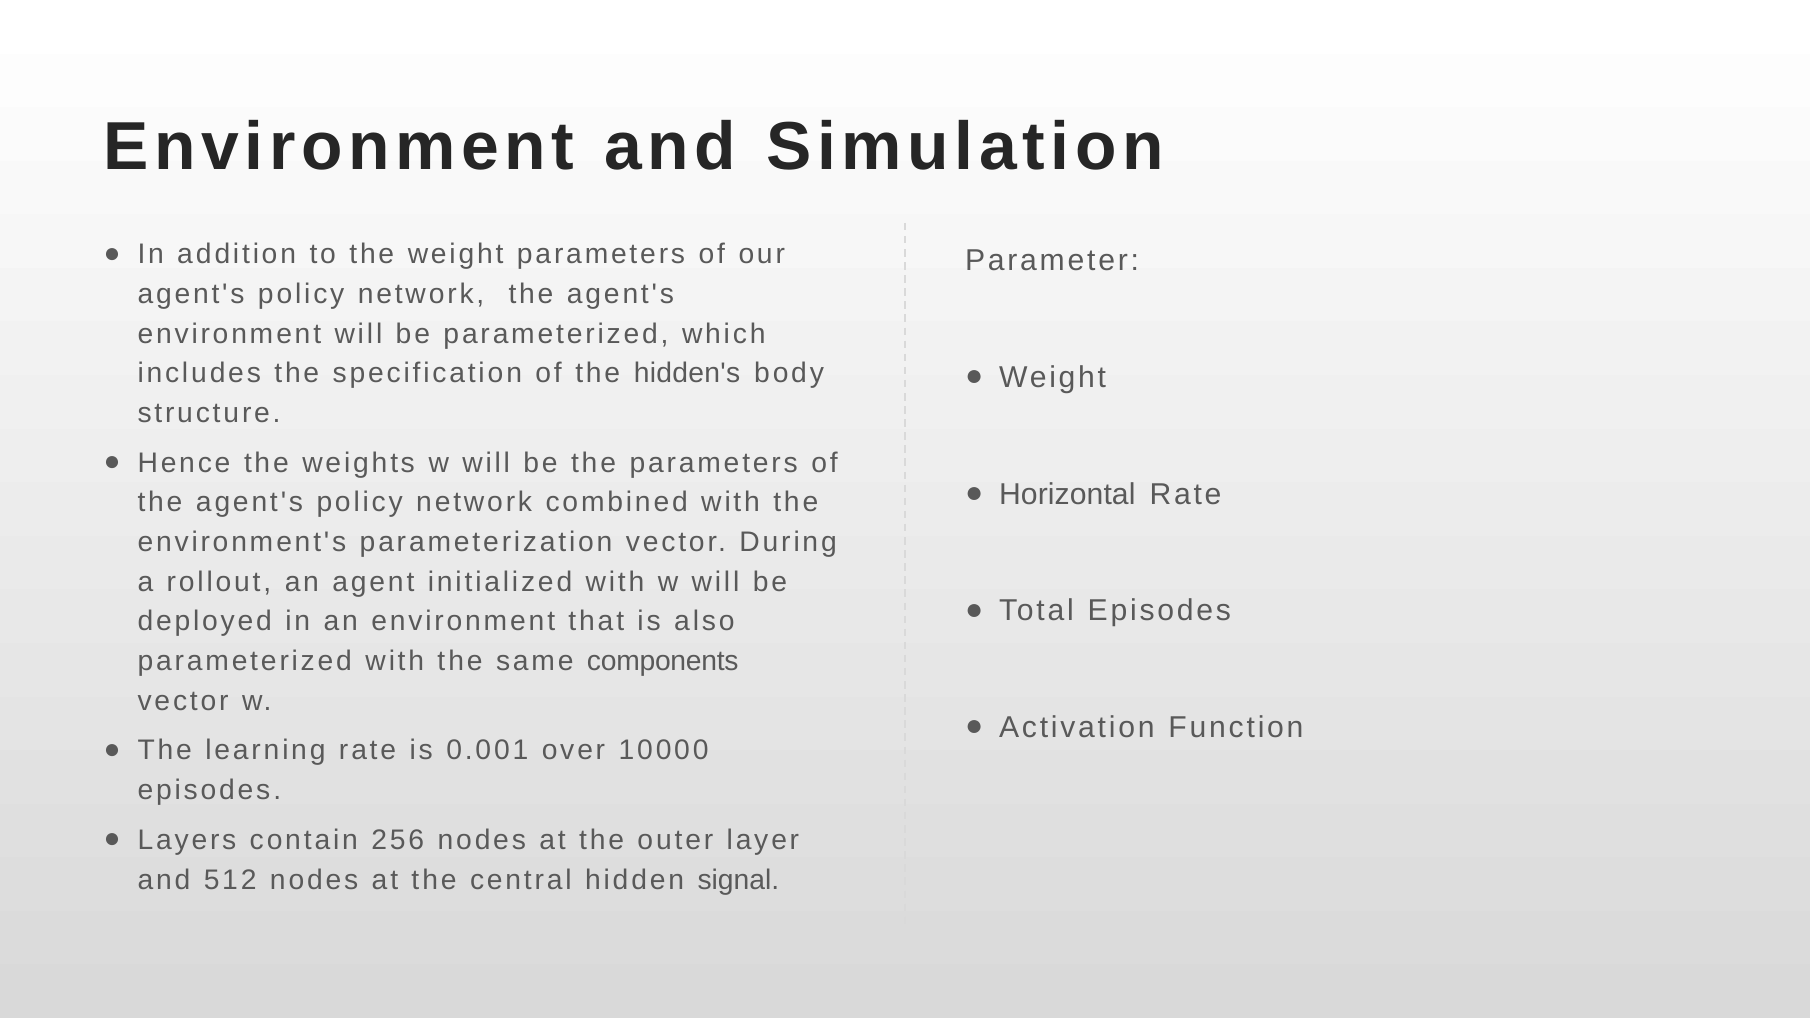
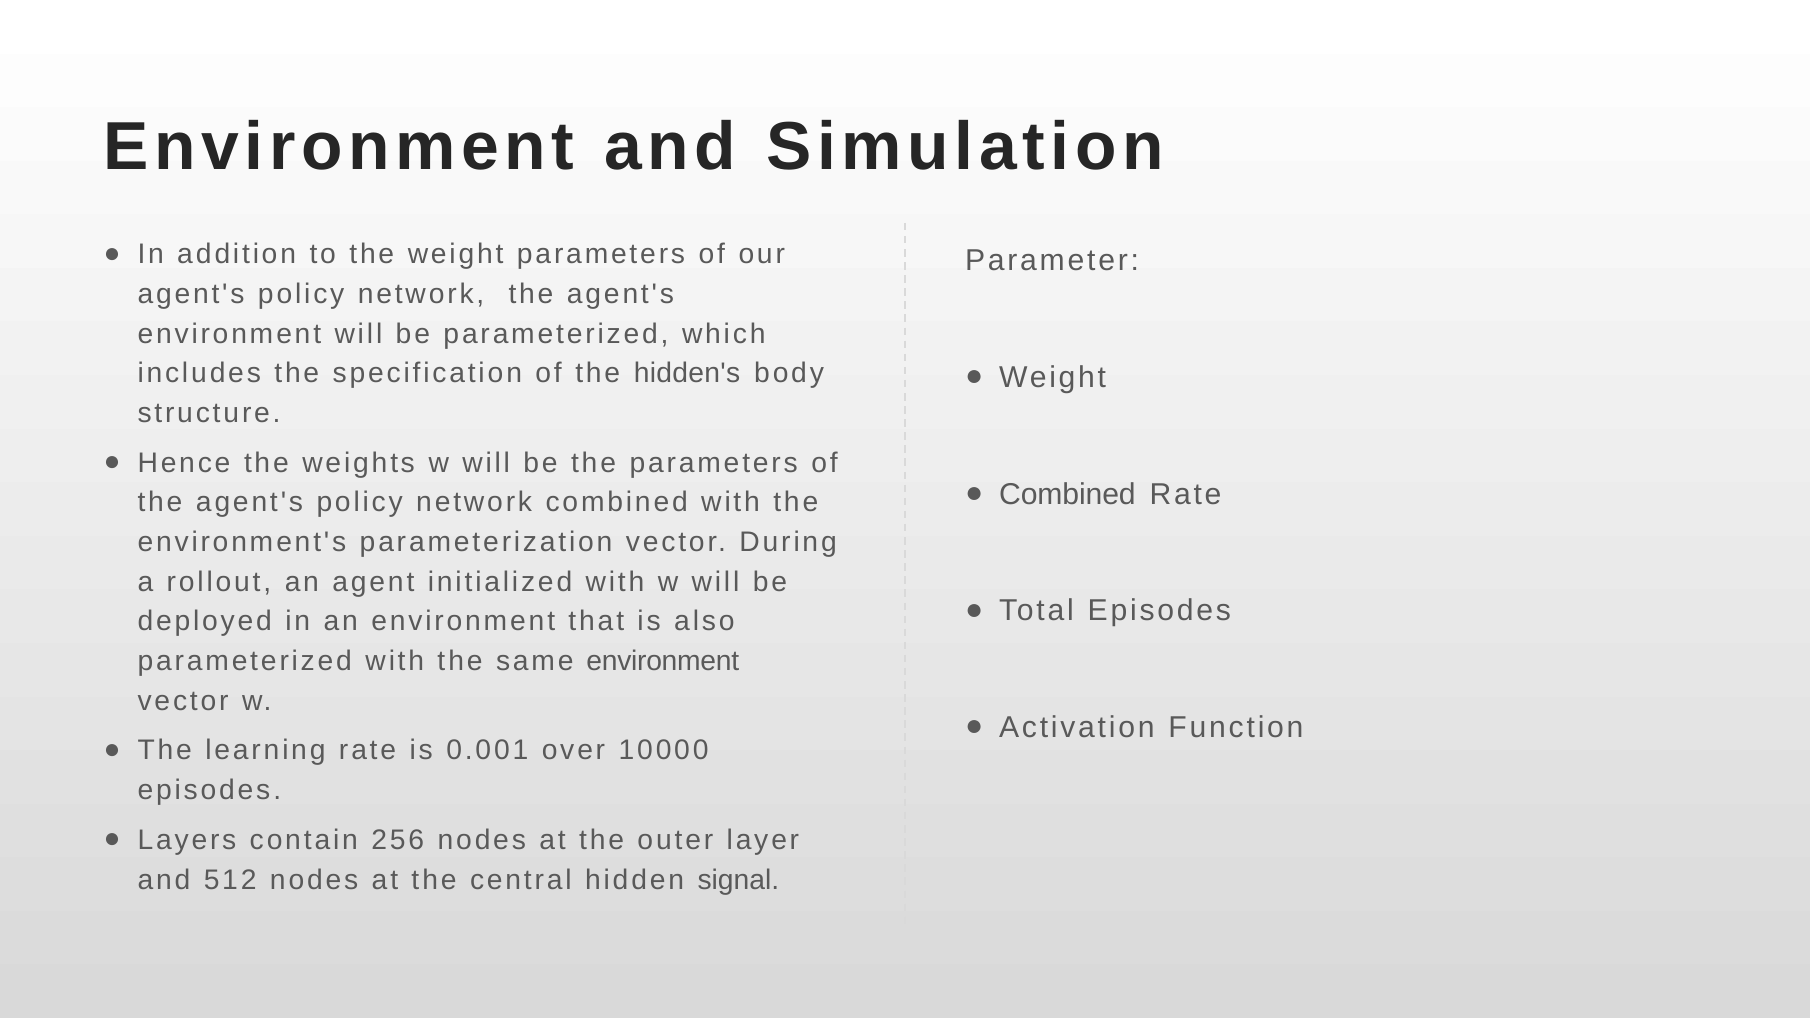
Horizontal: Horizontal -> Combined (1067, 494)
same components: components -> environment (663, 661)
